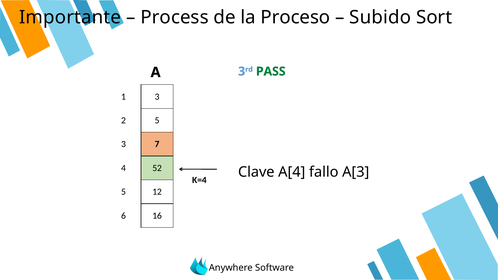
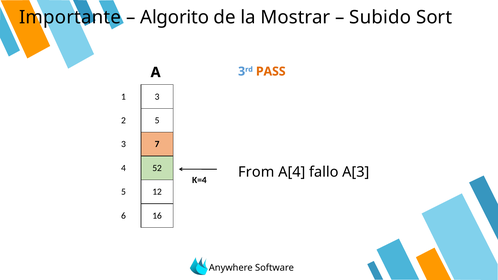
Process: Process -> Algorito (175, 17)
Proceso: Proceso -> Mostrar (295, 17)
PASS colour: green -> orange (271, 71)
Clave: Clave -> From (256, 172)
